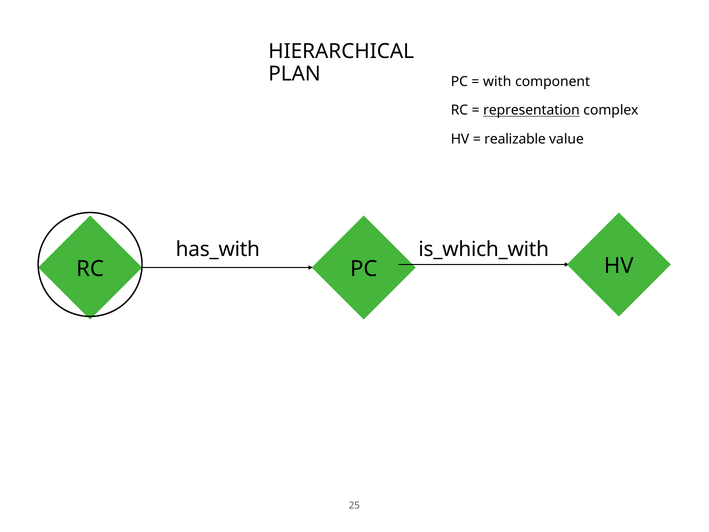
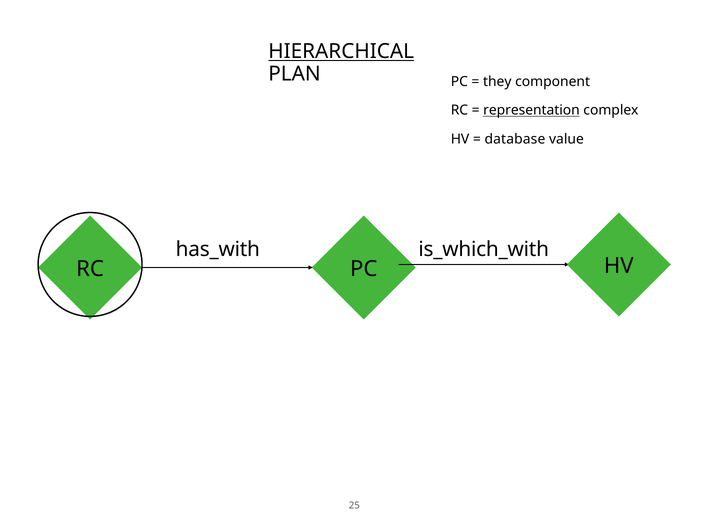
HIERARCHICAL underline: none -> present (341, 52)
with: with -> they (497, 81)
realizable: realizable -> database (515, 139)
